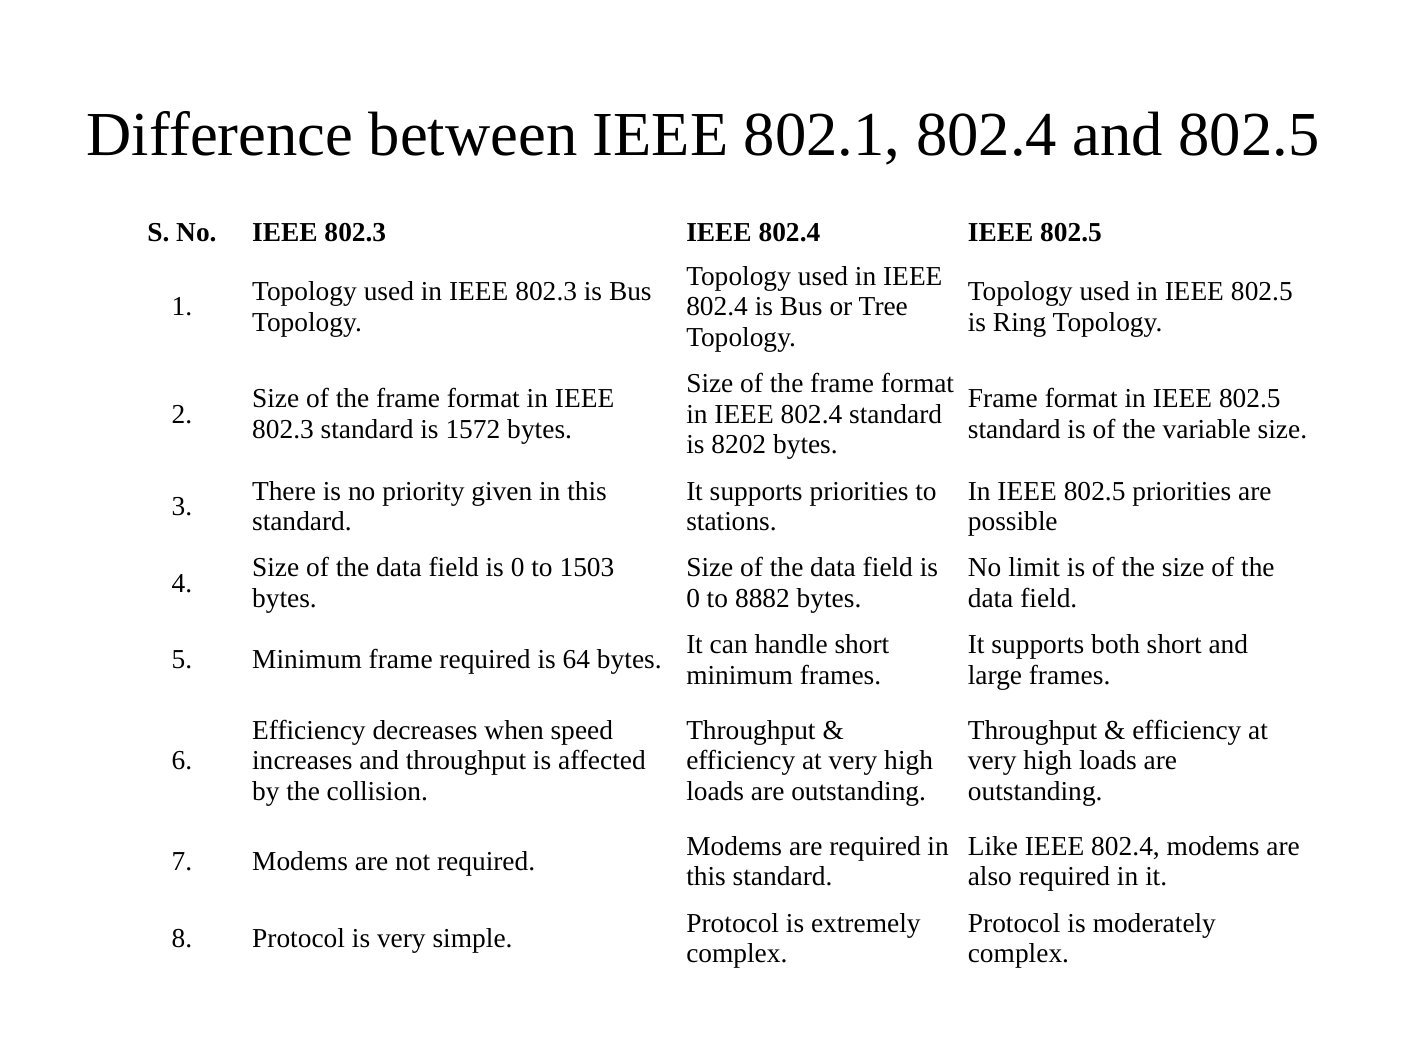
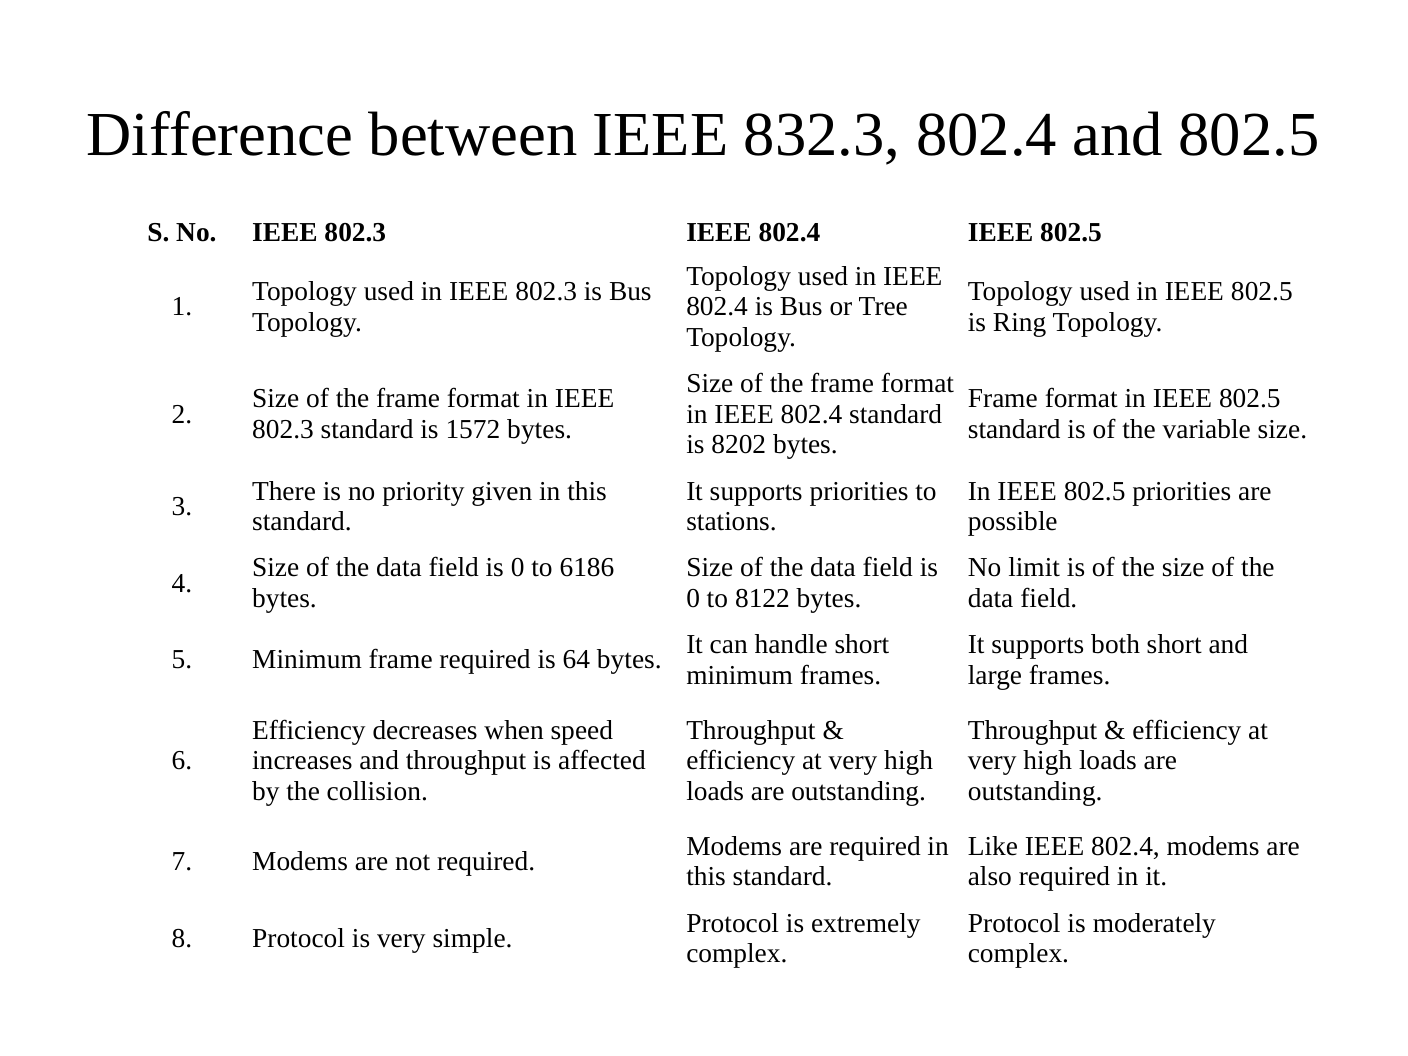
802.1: 802.1 -> 832.3 (822, 135)
1503: 1503 -> 6186 (587, 568)
8882: 8882 -> 8122 (762, 598)
